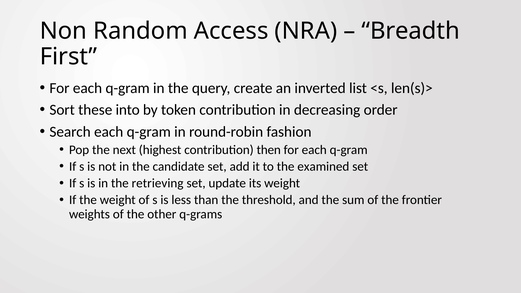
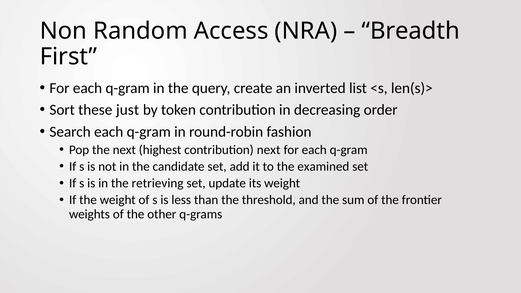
into: into -> just (128, 110)
contribution then: then -> next (269, 150)
